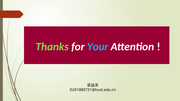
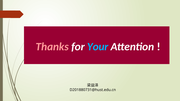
Thanks colour: light green -> pink (52, 47)
